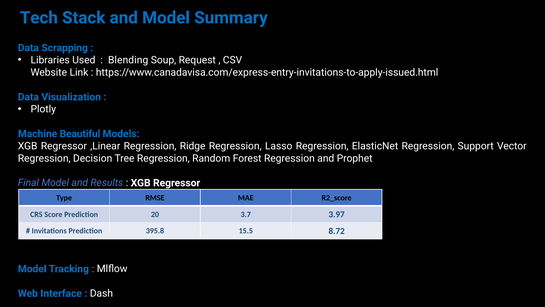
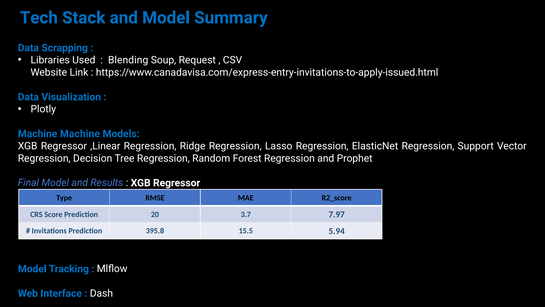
Machine Beautiful: Beautiful -> Machine (80, 134)
3.97: 3.97 -> 7.97 (337, 214)
8.72: 8.72 -> 5.94 (337, 231)
